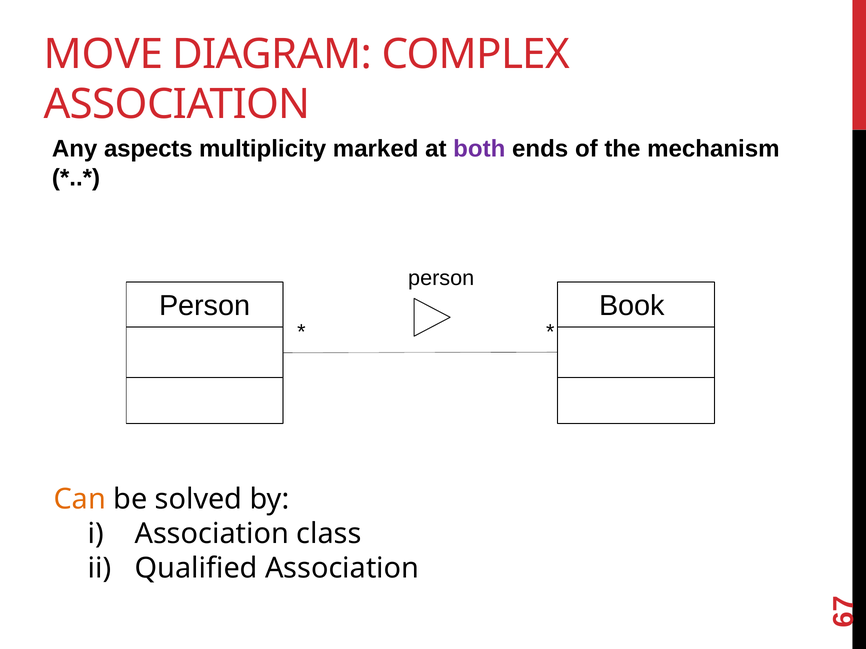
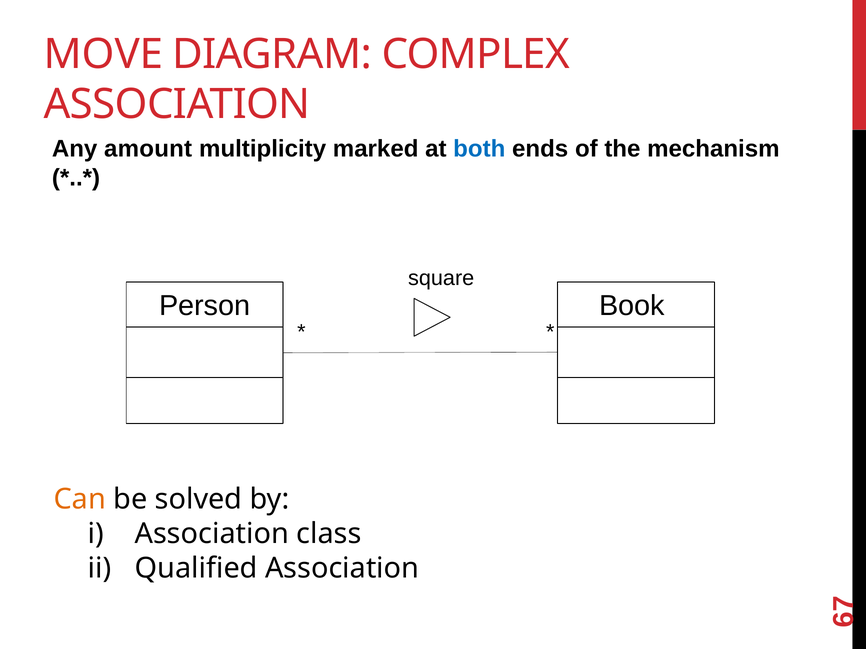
aspects: aspects -> amount (148, 149)
both colour: purple -> blue (479, 149)
person: person -> square (441, 279)
